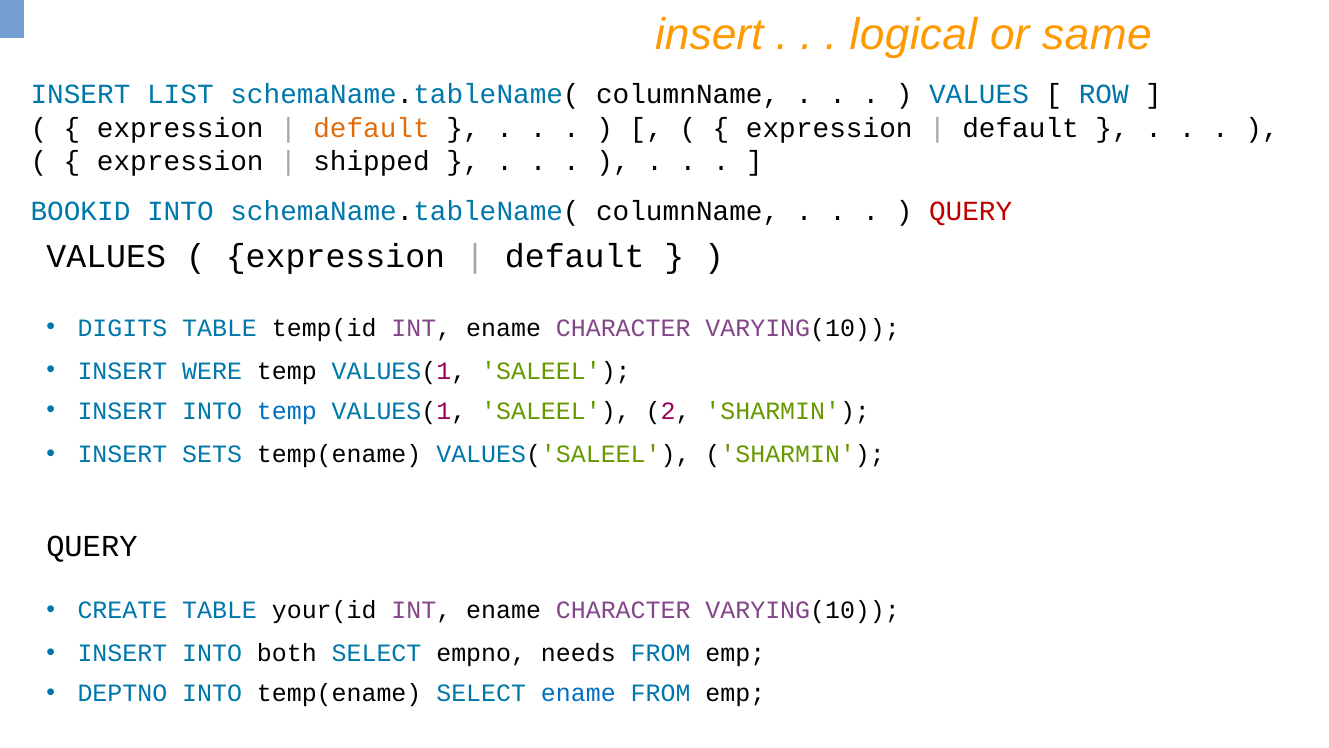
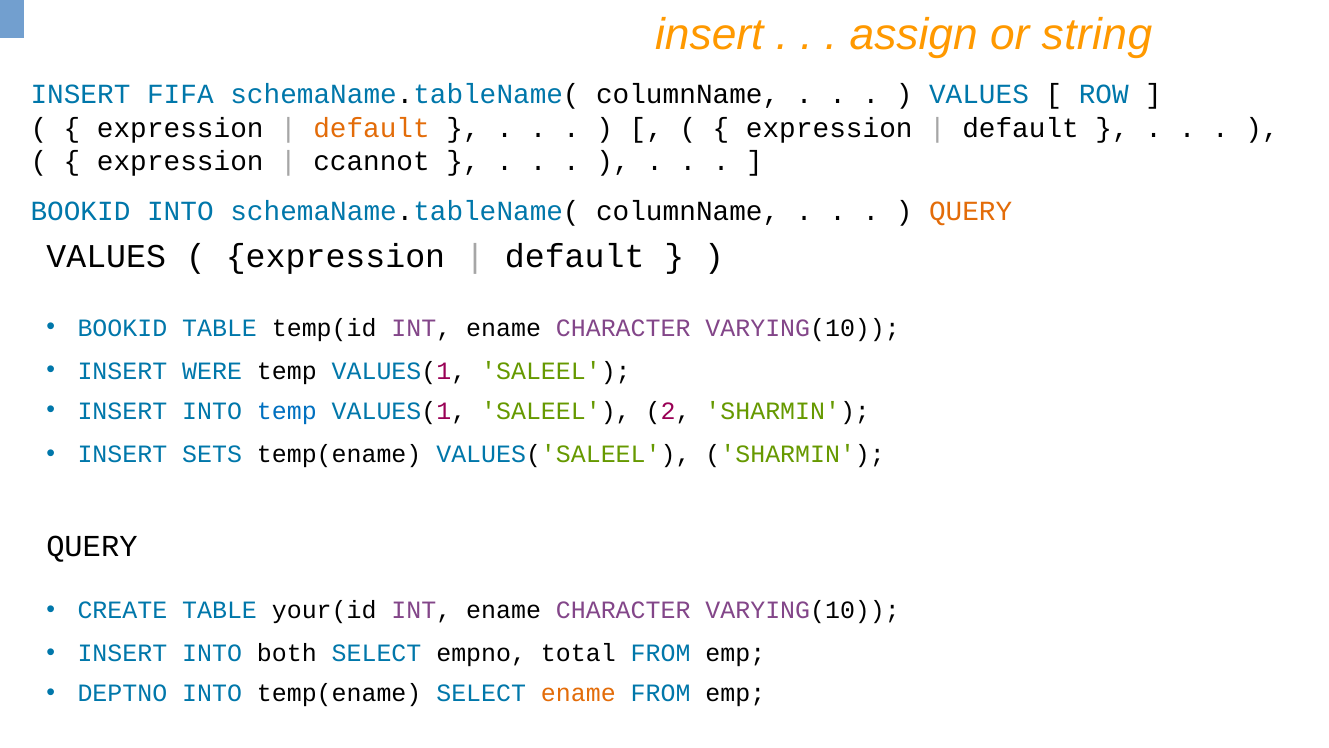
logical: logical -> assign (914, 35)
same: same -> string (1097, 35)
LIST: LIST -> FIFA (180, 95)
shipped: shipped -> ccannot (372, 161)
QUERY colour: red -> orange (971, 211)
DIGITS: DIGITS -> BOOKID (122, 328)
needs: needs -> total (578, 653)
ename colour: blue -> orange (578, 693)
